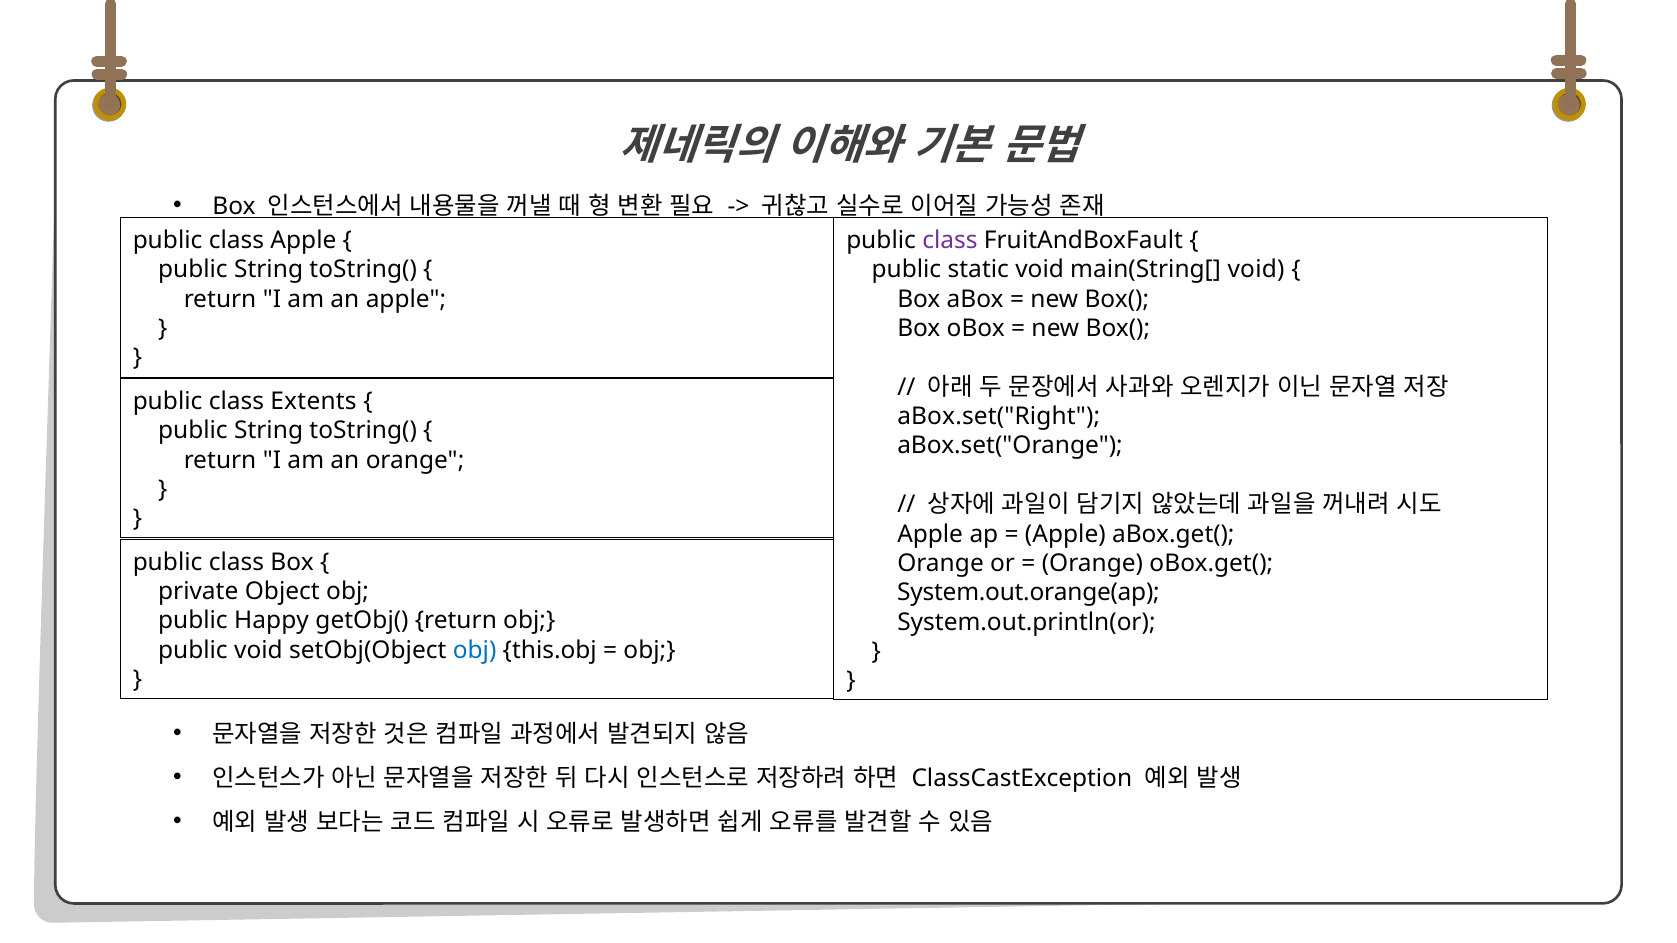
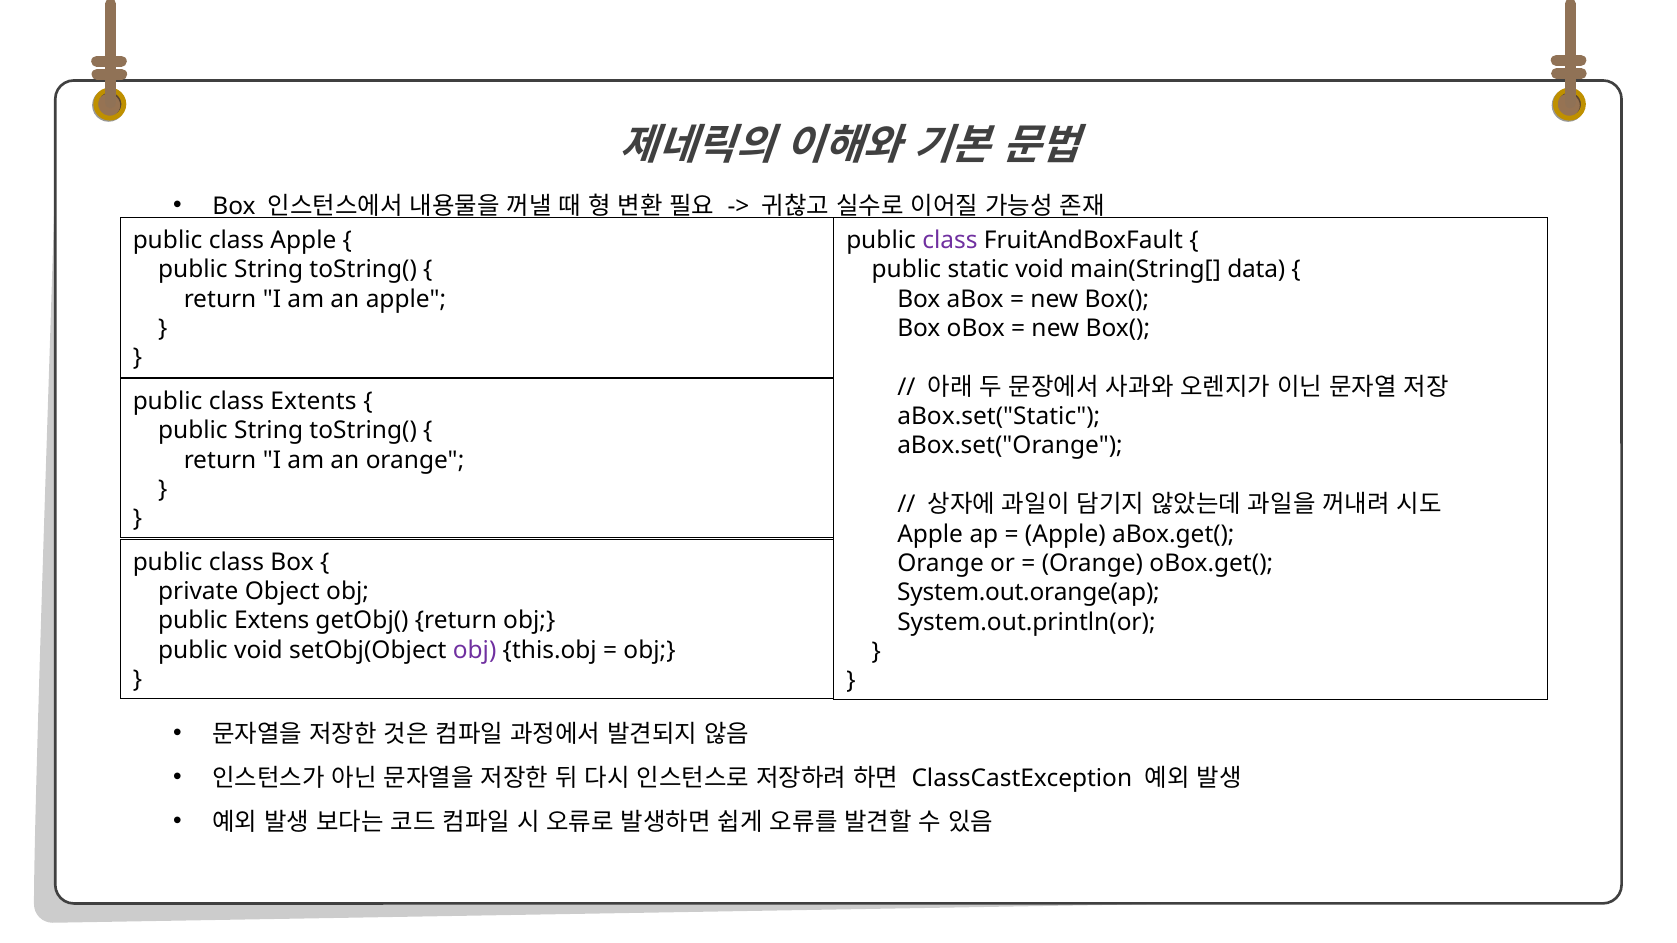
main(String[ void: void -> data (1256, 270)
aBox.set("Right: aBox.set("Right -> aBox.set("Static (999, 417)
Happy: Happy -> Extens (272, 621)
obj colour: blue -> purple (475, 650)
